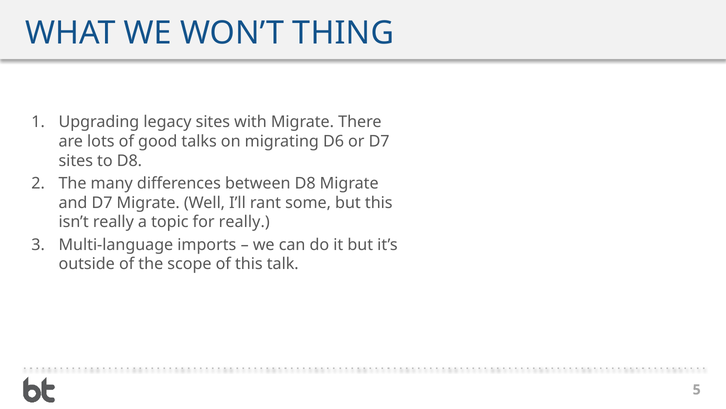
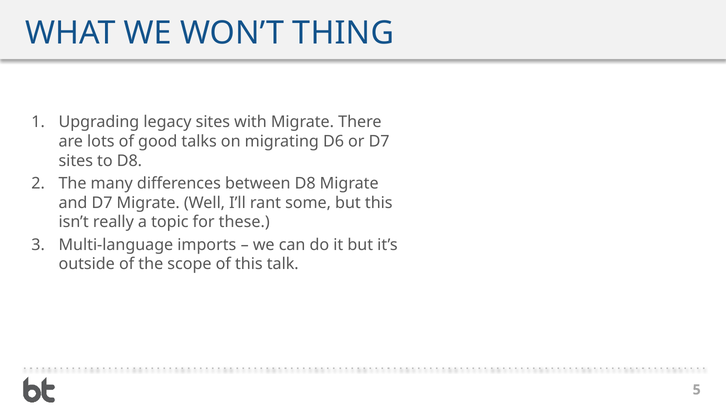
for really: really -> these (244, 222)
